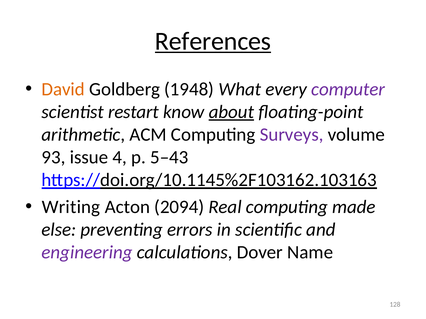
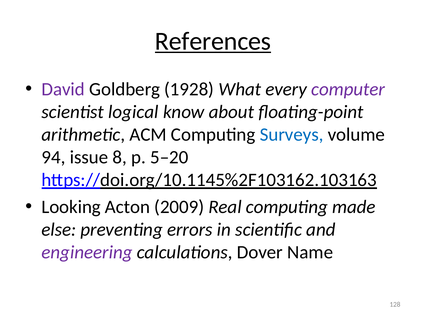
David colour: orange -> purple (63, 89)
1948: 1948 -> 1928 (189, 89)
restart: restart -> logical (133, 112)
about underline: present -> none (231, 112)
Surveys colour: purple -> blue (292, 135)
93: 93 -> 94 (53, 158)
4: 4 -> 8 (120, 158)
5‒43: 5‒43 -> 5‒20 (169, 158)
Writing: Writing -> Looking (71, 207)
2094: 2094 -> 2009 (179, 207)
